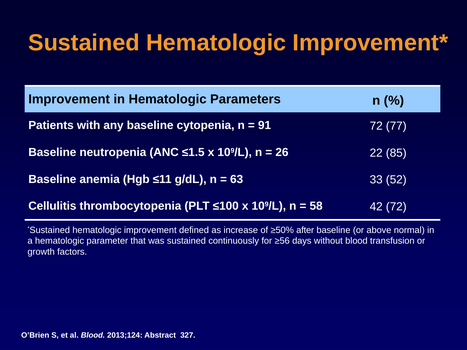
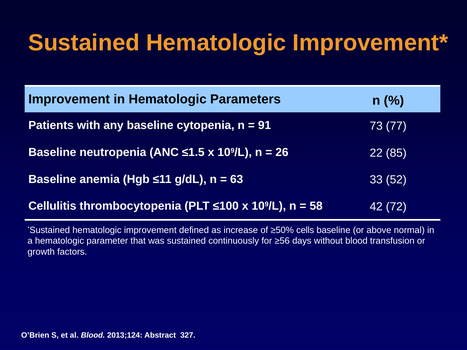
91 72: 72 -> 73 (376, 126)
after: after -> cells (305, 230)
